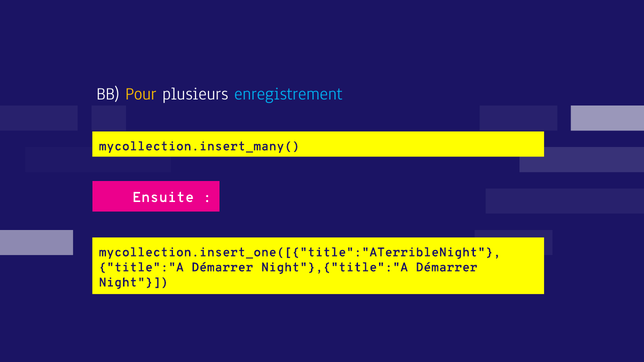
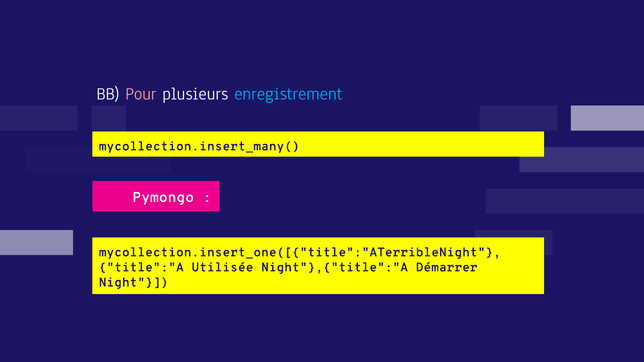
Pour colour: yellow -> pink (141, 94)
Ensuite: Ensuite -> Pymongo (163, 197)
title":"A Démarrer: Démarrer -> Utilisée (222, 267)
